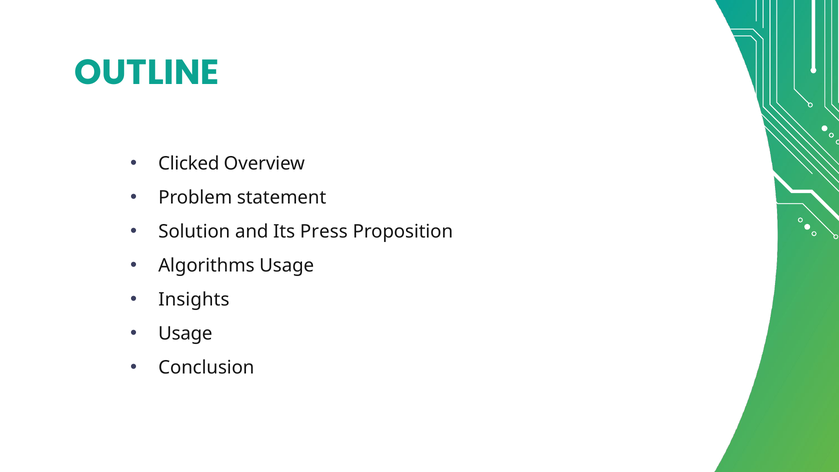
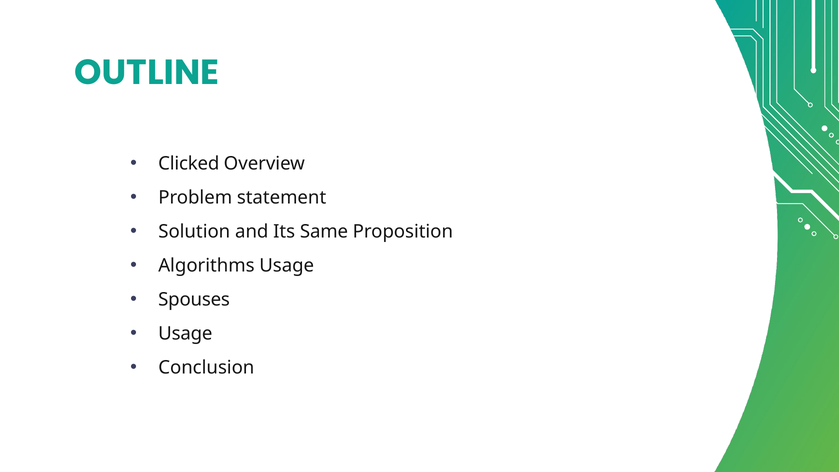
Press: Press -> Same (324, 232)
Insights: Insights -> Spouses (194, 300)
